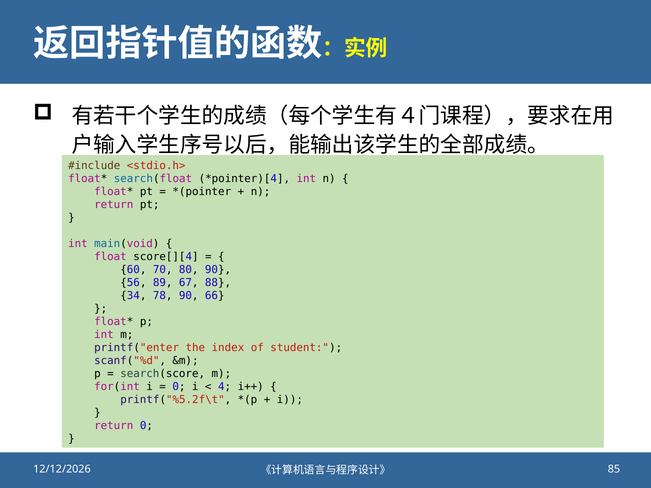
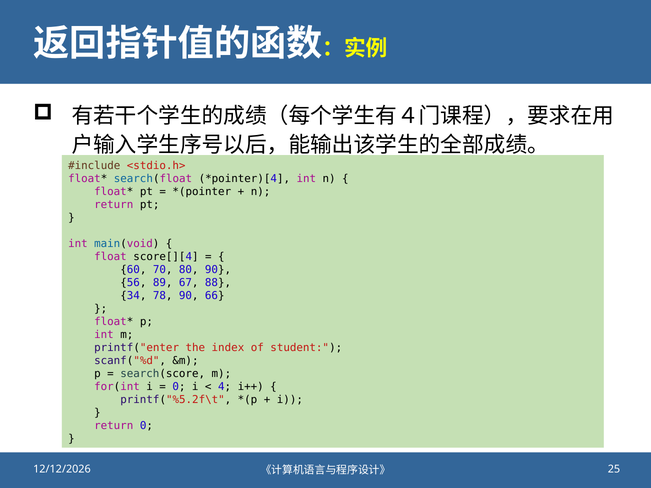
85: 85 -> 25 (614, 470)
